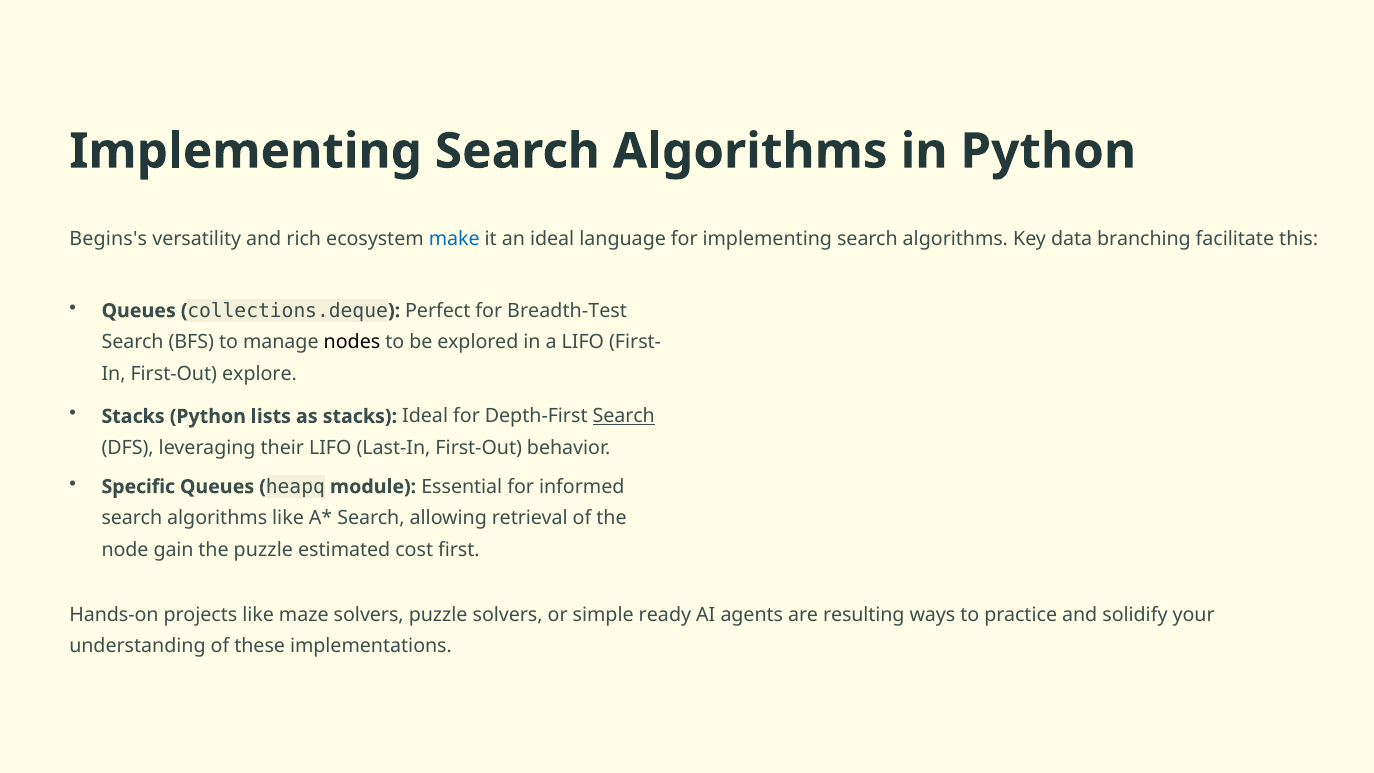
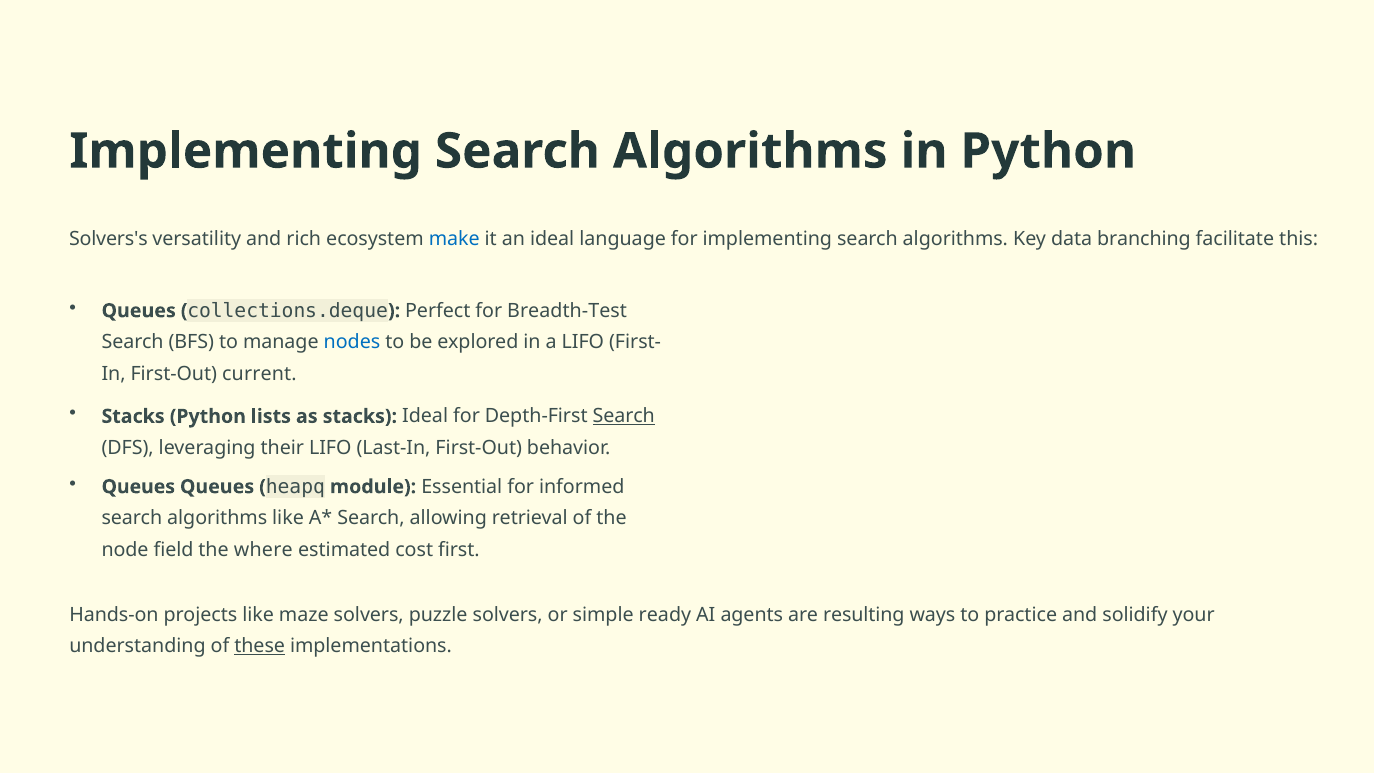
Begins's: Begins's -> Solvers's (108, 239)
nodes colour: black -> blue (352, 342)
explore: explore -> current (259, 374)
Specific: Specific -> Queues (138, 487)
gain: gain -> field (174, 550)
the puzzle: puzzle -> where (263, 550)
these underline: none -> present (260, 646)
